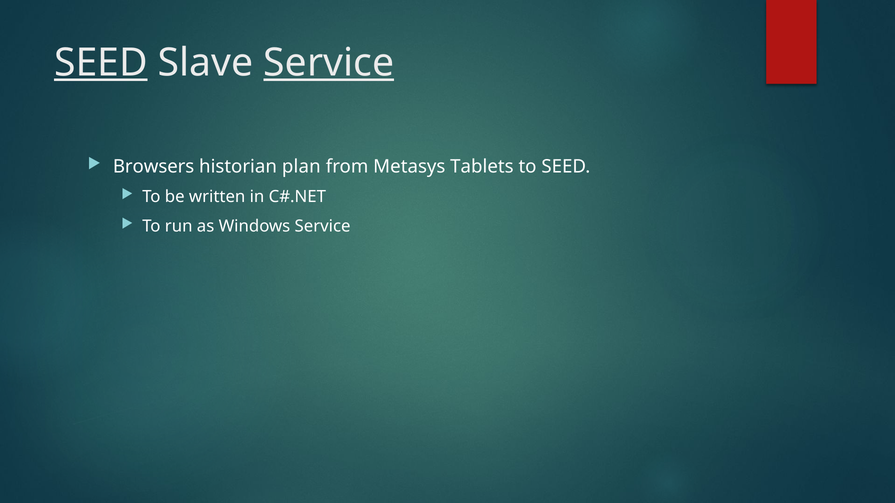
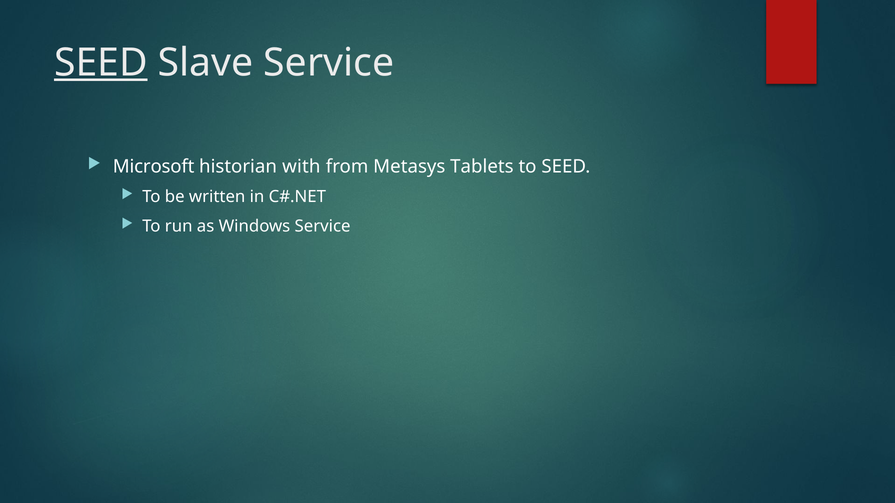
Service underline: present -> none (329, 63)
Browsers: Browsers -> Microsoft (154, 167)
plan: plan -> with (301, 167)
